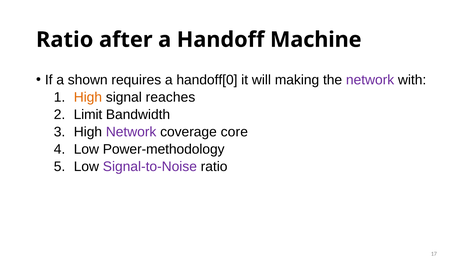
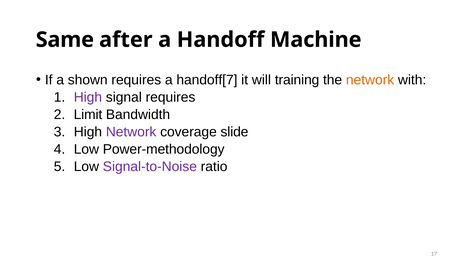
Ratio: Ratio -> Same (65, 40)
handoff[0: handoff[0 -> handoff[7 (207, 80)
making: making -> training (297, 80)
network colour: purple -> orange (370, 80)
High colour: orange -> purple (88, 97)
signal reaches: reaches -> requires (171, 97)
core: core -> slide (234, 132)
